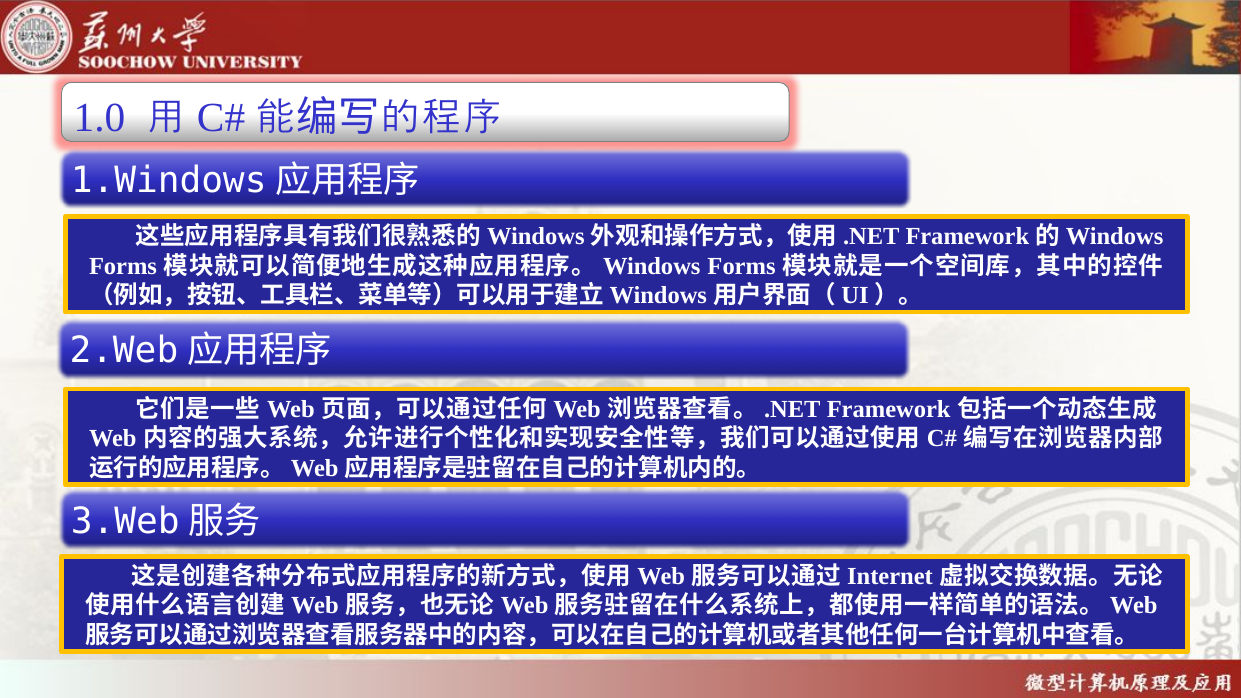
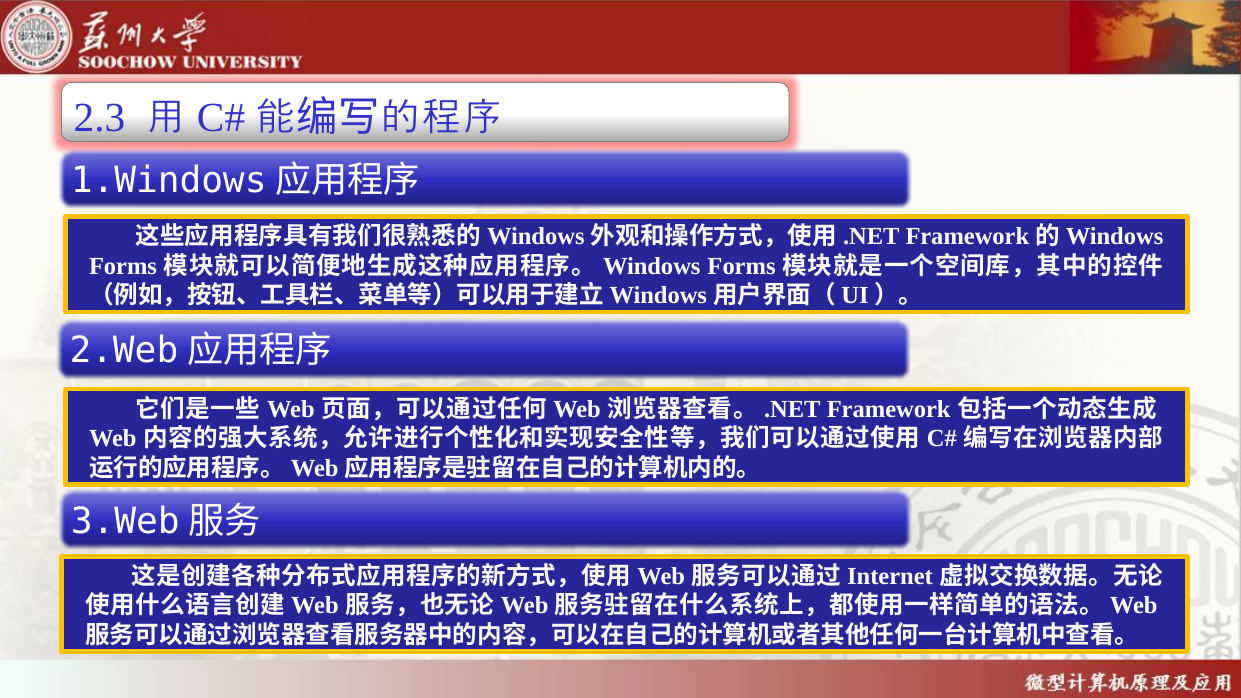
1.0: 1.0 -> 2.3 (100, 118)
